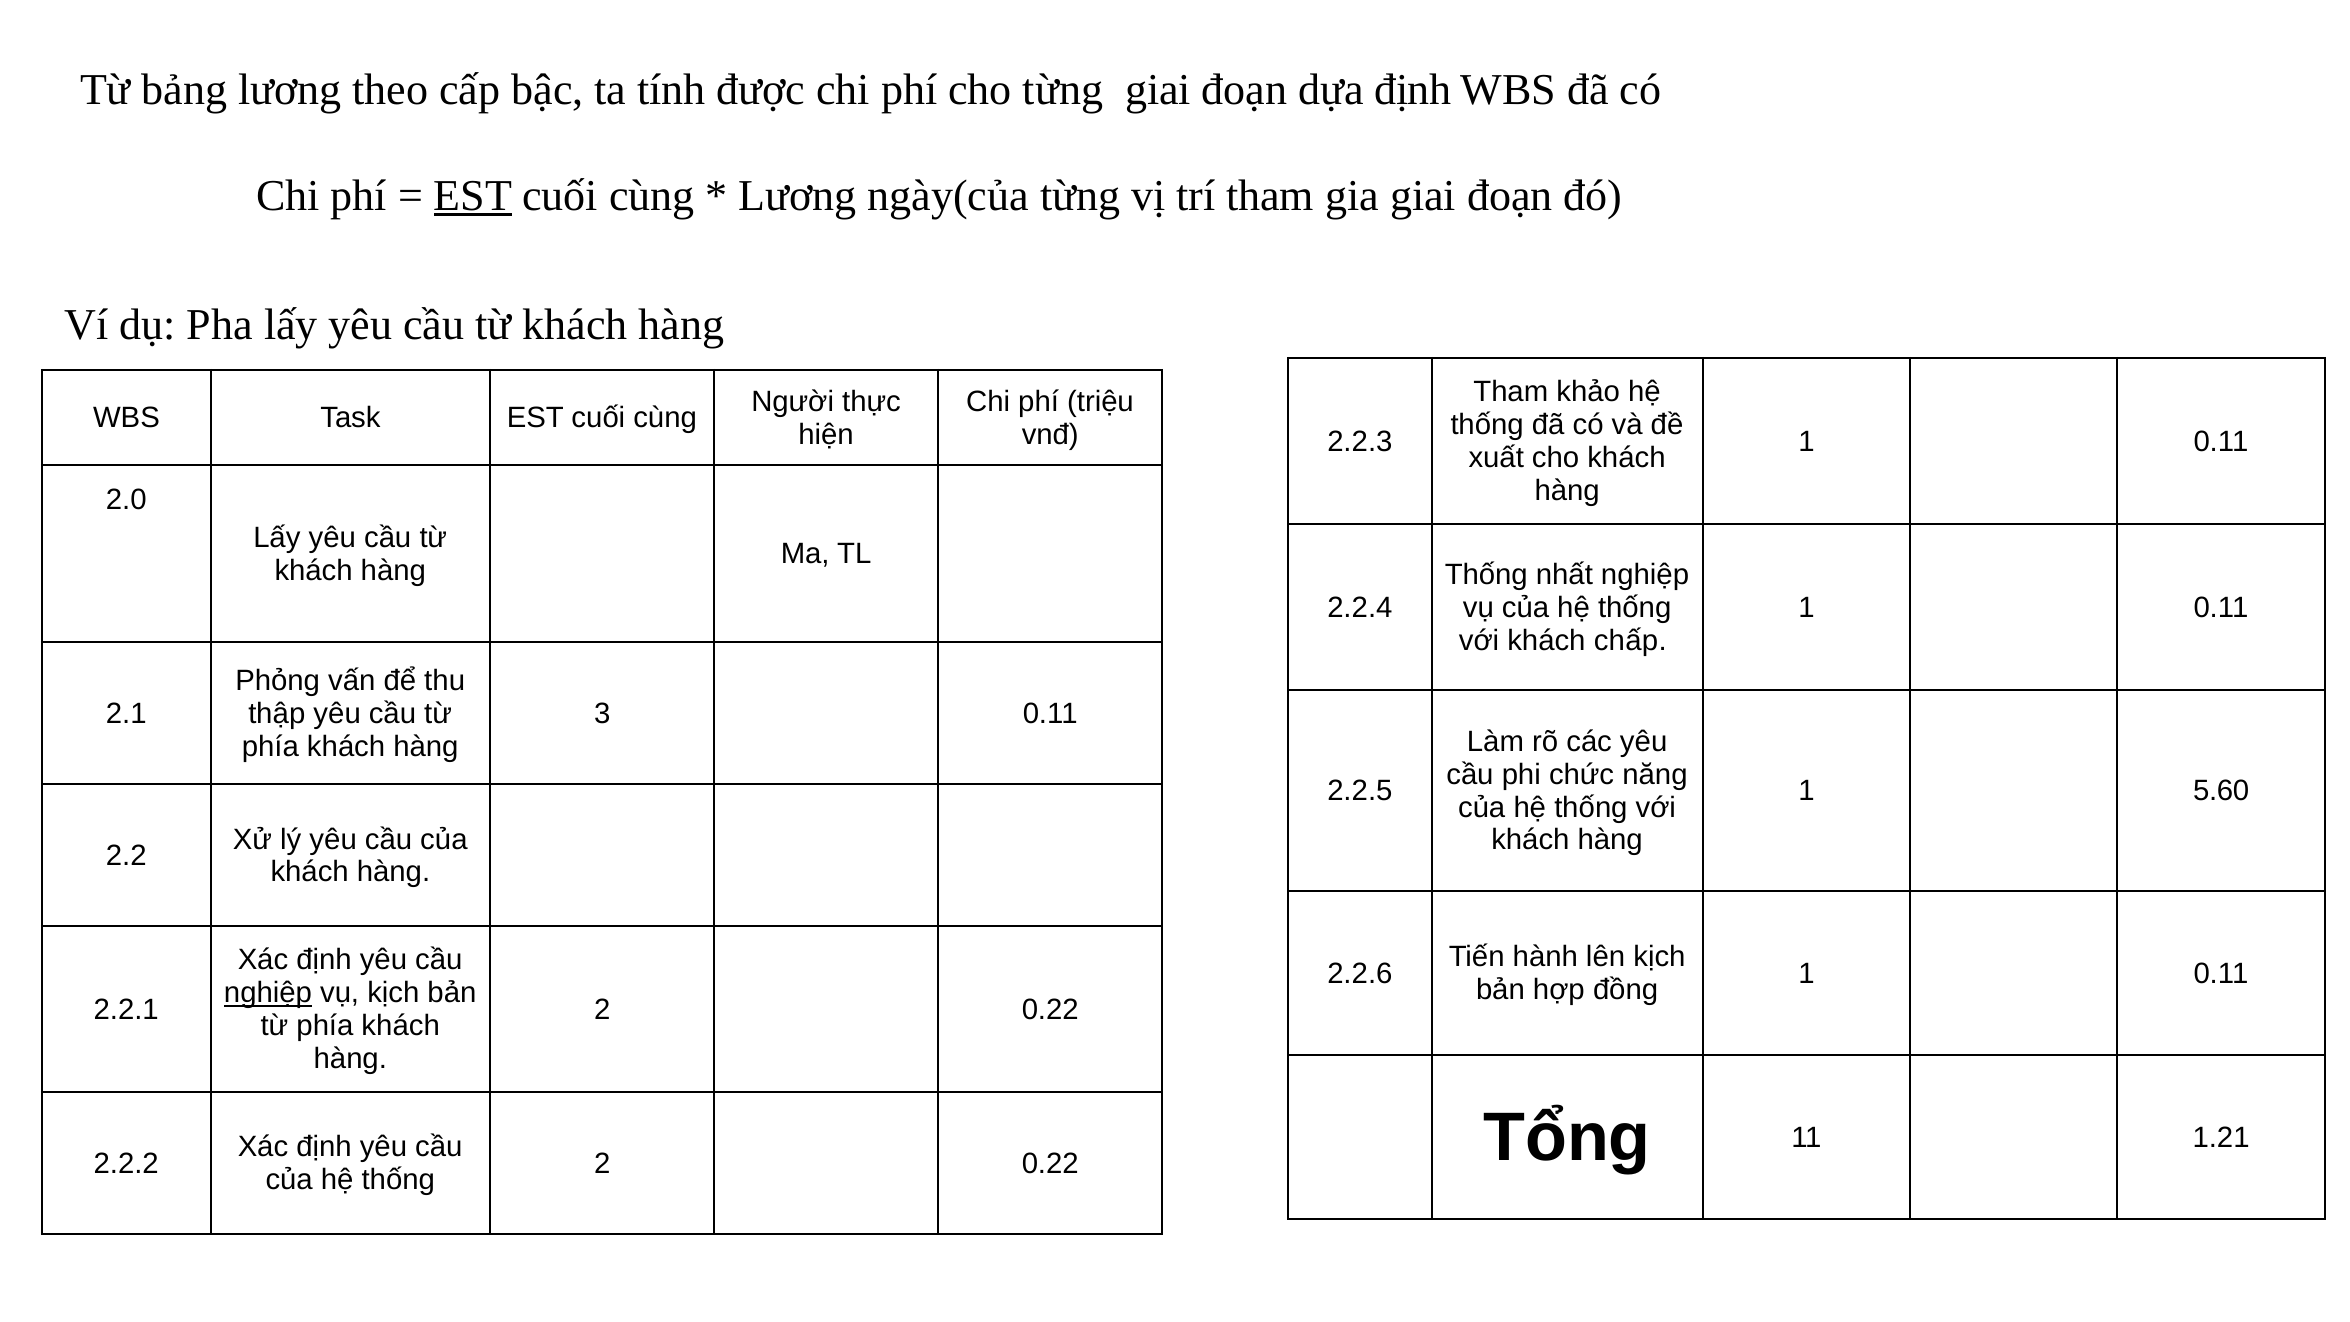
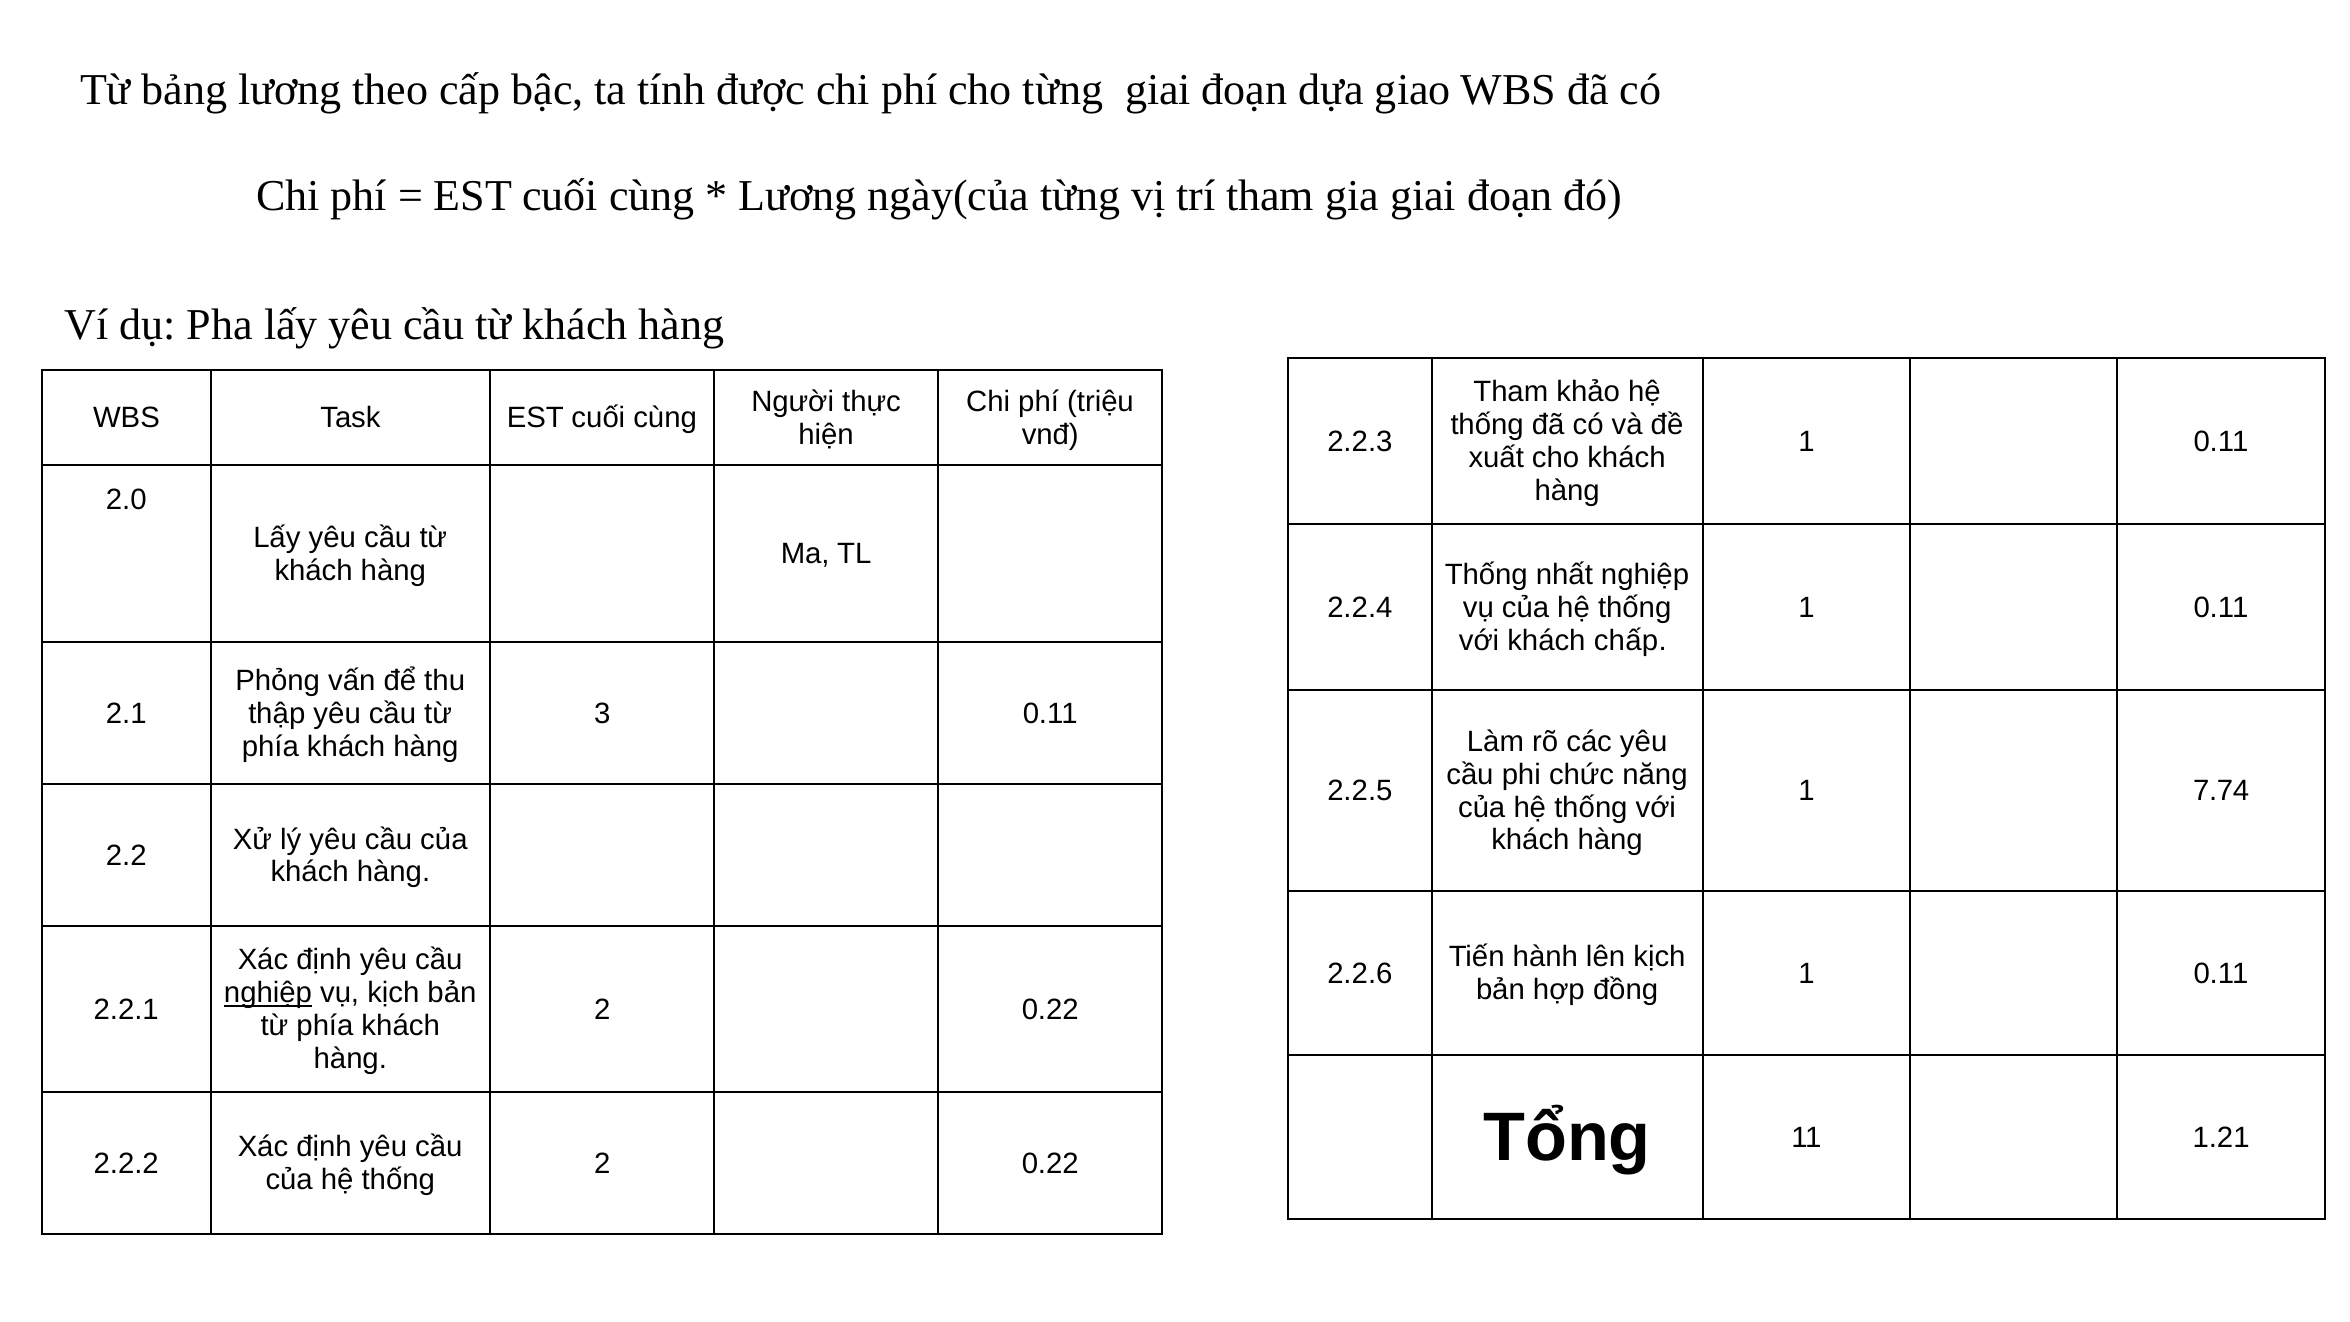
dựa định: định -> giao (1413, 90)
EST underline: present -> none (473, 196)
5.60: 5.60 -> 7.74 (2221, 791)
